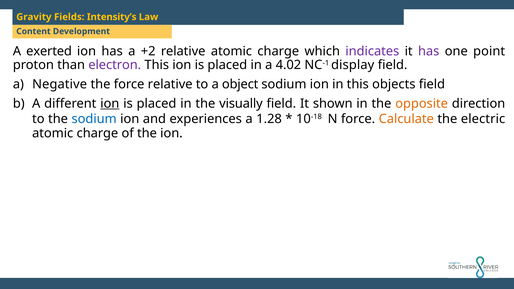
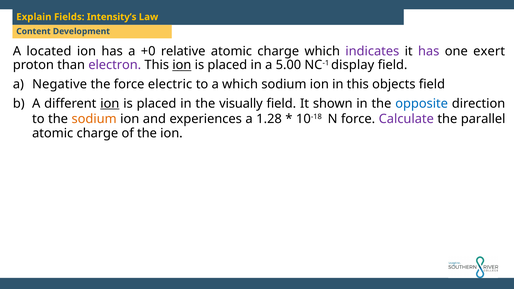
Gravity: Gravity -> Explain (34, 17)
exerted: exerted -> located (49, 51)
+2: +2 -> +0 (148, 51)
point: point -> exert (489, 51)
ion underline: none -> present (182, 65)
4.02: 4.02 -> 5.00 (288, 65)
force relative: relative -> electric (170, 84)
a object: object -> which (240, 84)
opposite colour: orange -> blue (422, 104)
sodium colour: blue -> orange (94, 119)
Calculate colour: orange -> purple (406, 119)
electric: electric -> parallel (483, 119)
